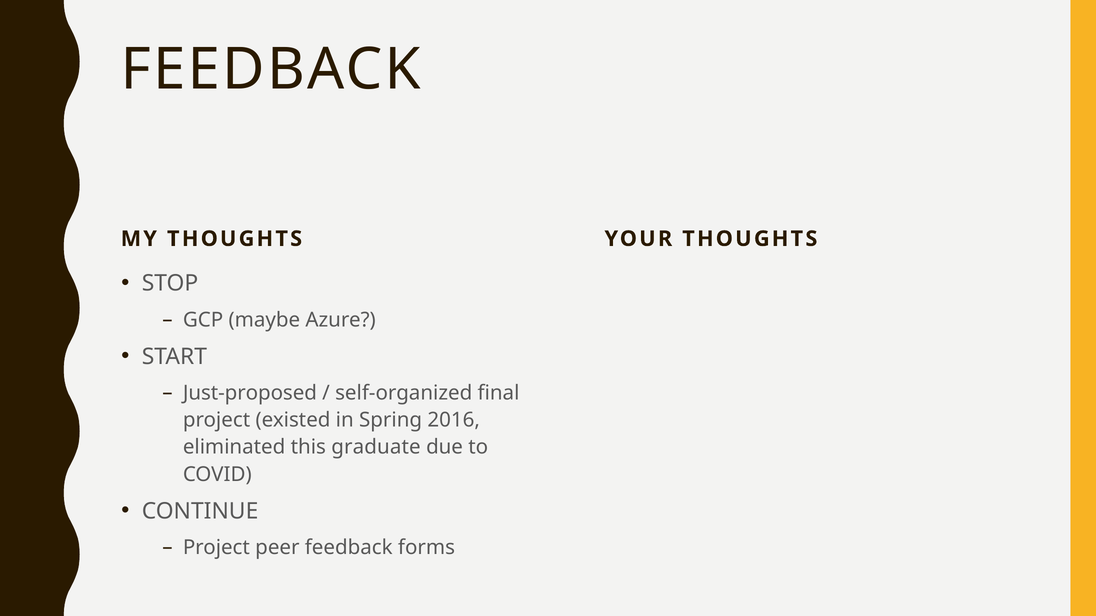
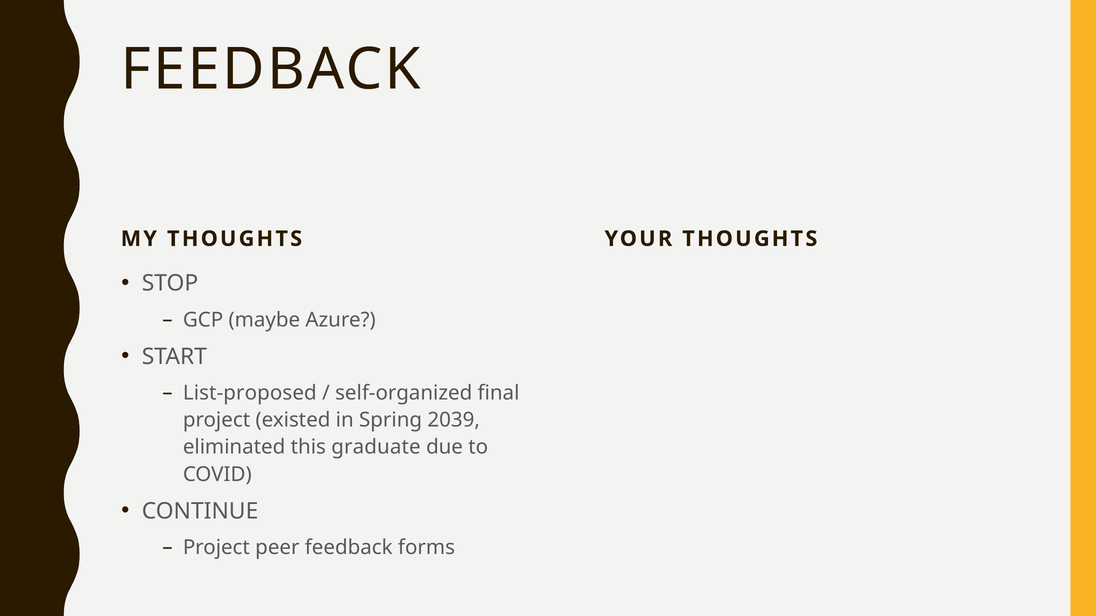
Just-proposed: Just-proposed -> List-proposed (250, 393)
2016: 2016 -> 2039 (454, 420)
